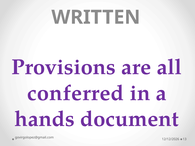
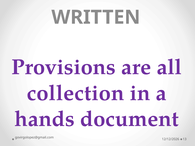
conferred: conferred -> collection (76, 93)
